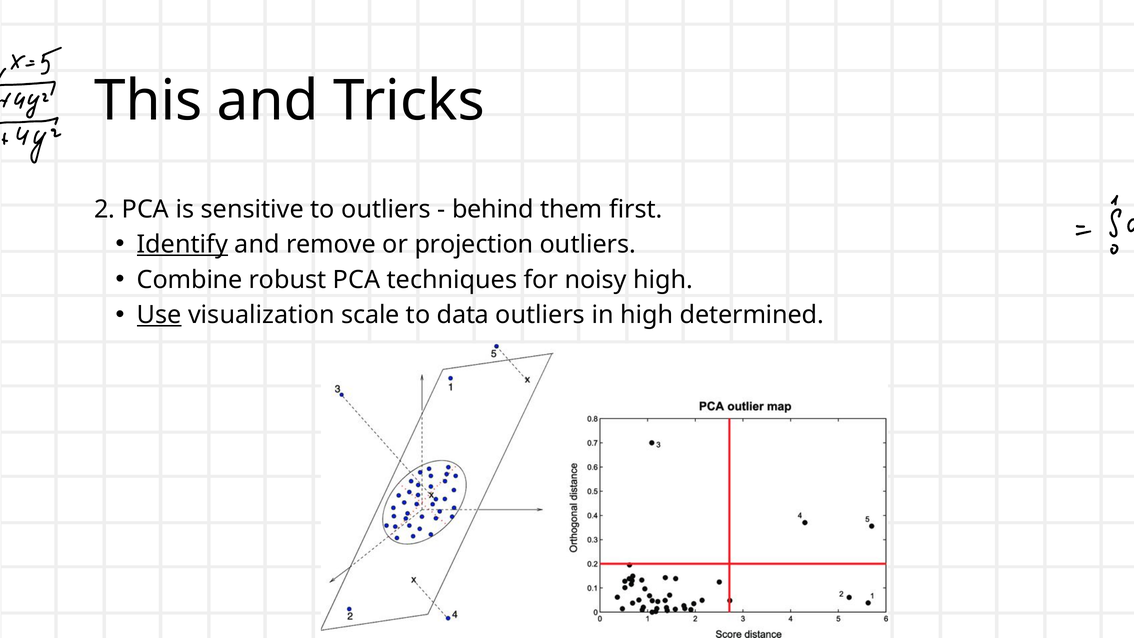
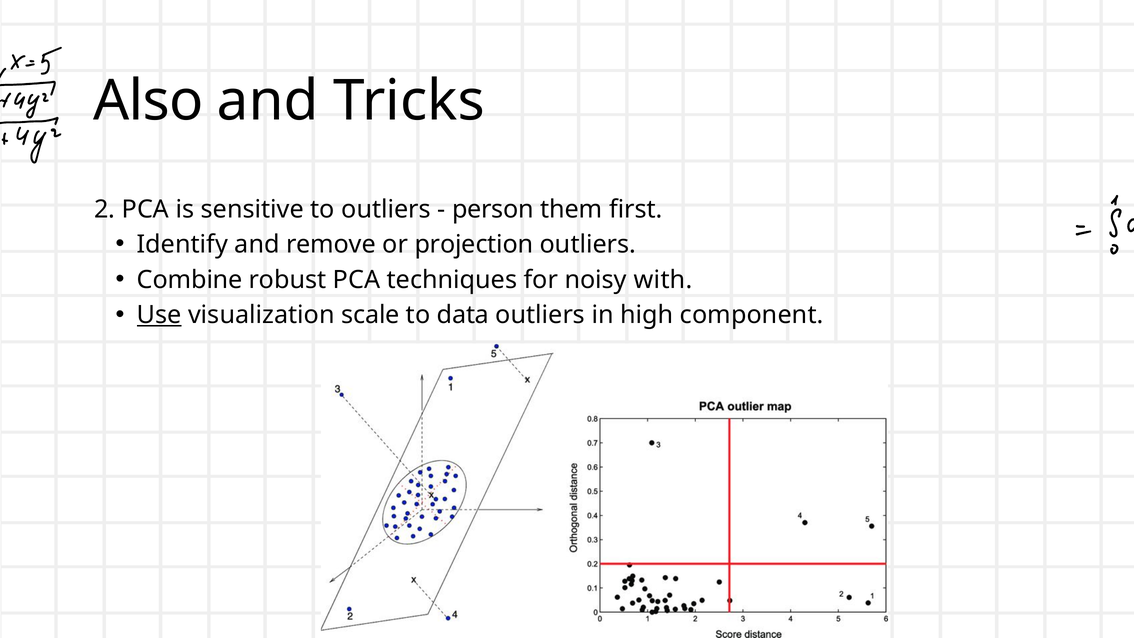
This: This -> Also (148, 101)
behind: behind -> person (493, 209)
Identify underline: present -> none (182, 244)
noisy high: high -> with (663, 280)
determined: determined -> component (752, 315)
